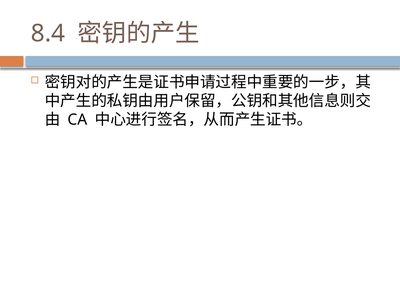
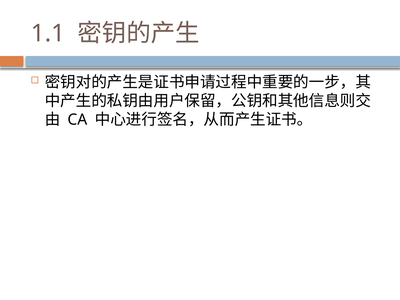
8.4: 8.4 -> 1.1 (48, 33)
